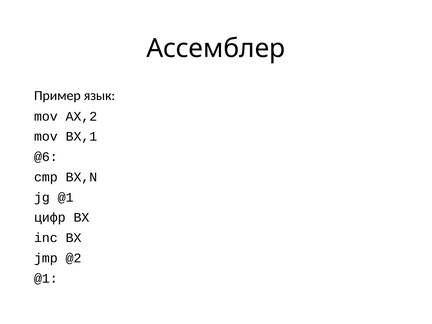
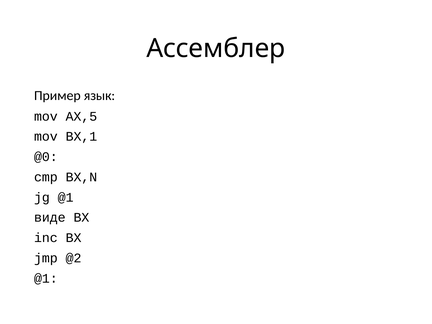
AX,2: AX,2 -> AX,5 (81, 116)
@6: @6 -> @0 (46, 157)
цифр: цифр -> виде (50, 218)
